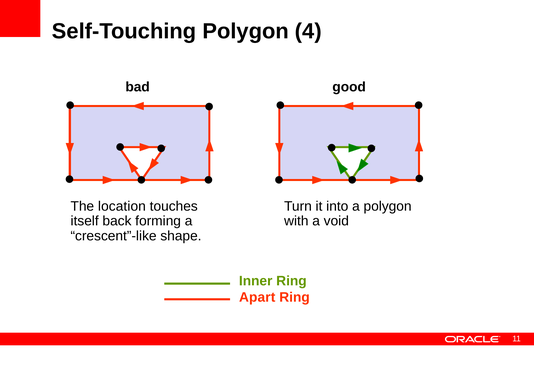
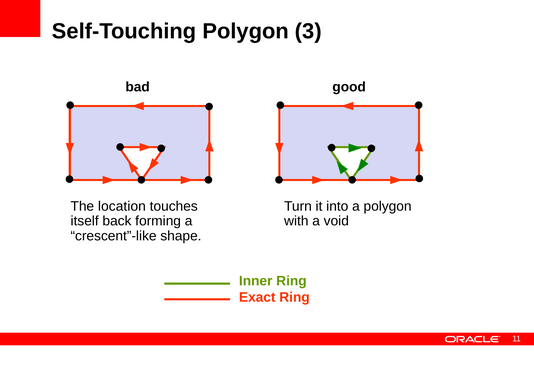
4: 4 -> 3 (308, 31)
Apart: Apart -> Exact (257, 297)
